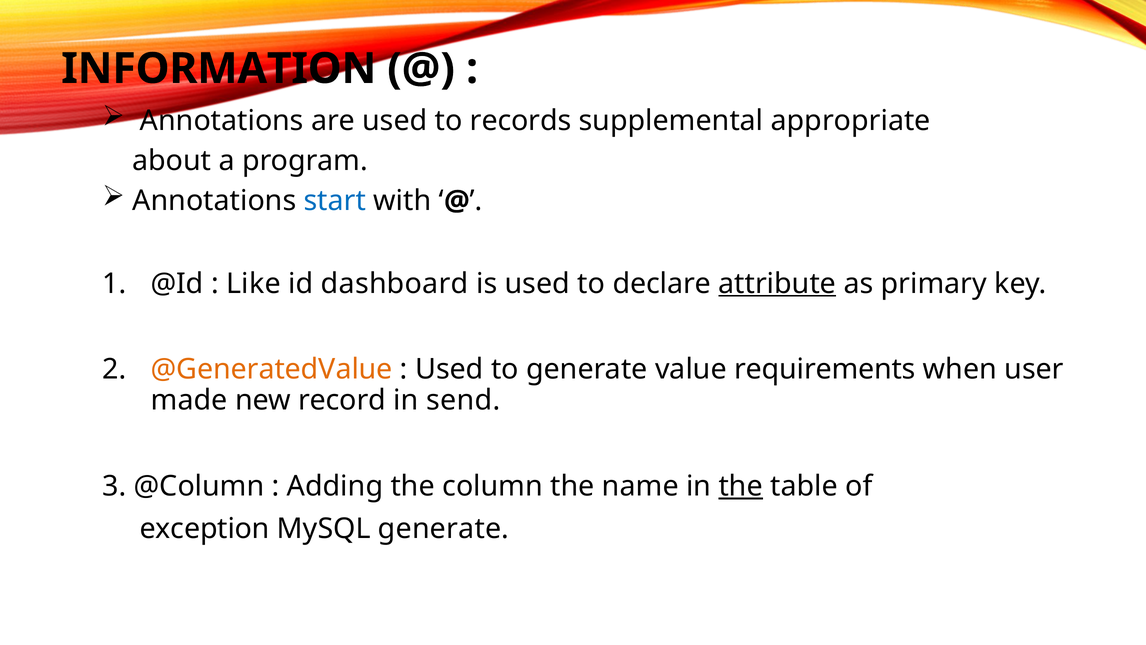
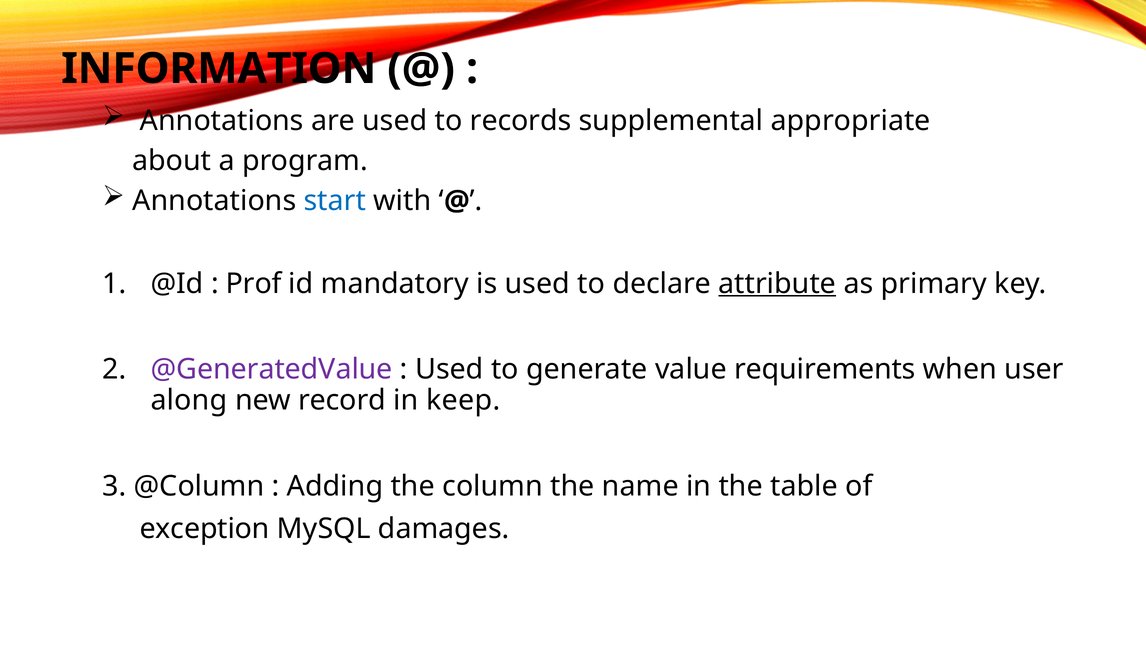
Like: Like -> Prof (254, 283)
dashboard: dashboard -> mandatory (395, 283)
@GeneratedValue colour: orange -> purple (272, 369)
made: made -> along (189, 400)
send: send -> keep (463, 400)
the underline: present -> none (741, 486)
MySQL generate: generate -> damages (444, 529)
